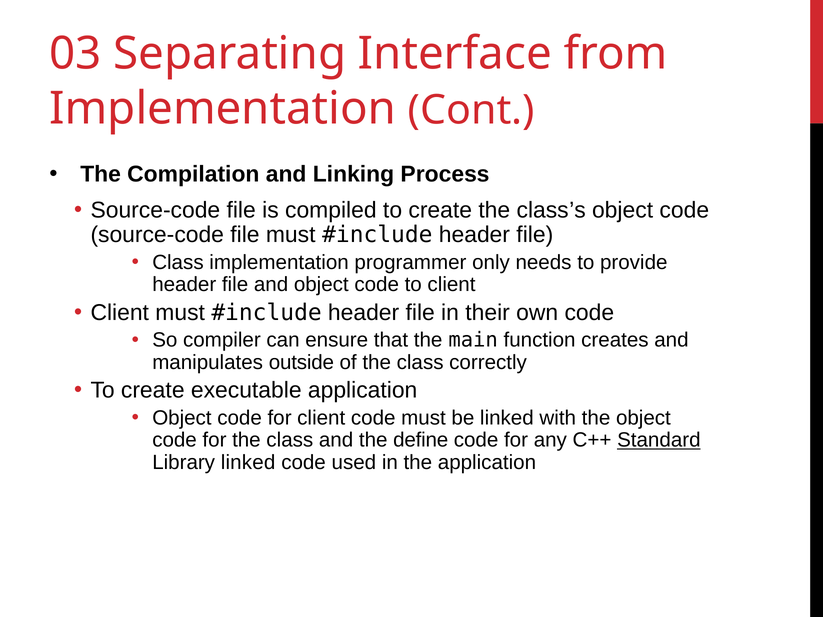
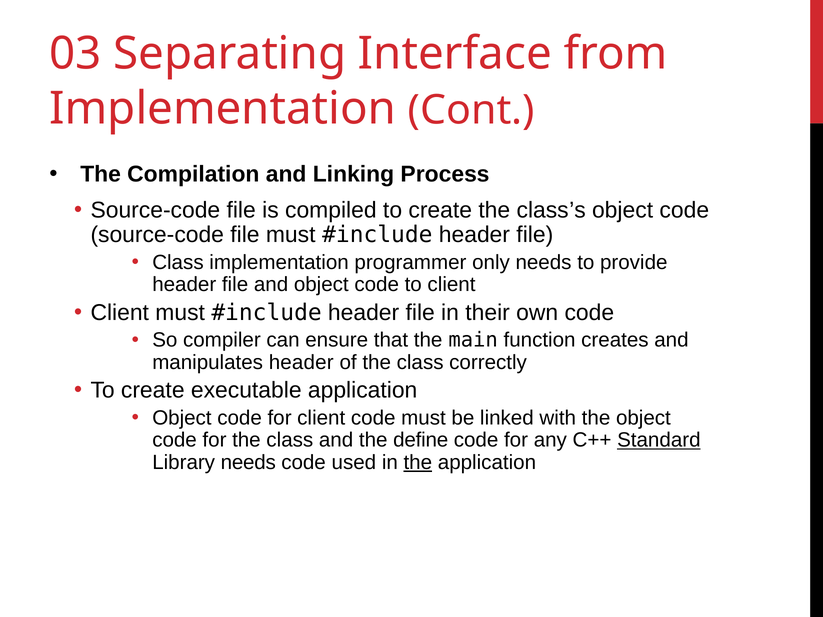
manipulates outside: outside -> header (301, 363)
Library linked: linked -> needs (248, 463)
the underline: none -> present (418, 463)
